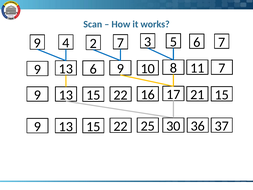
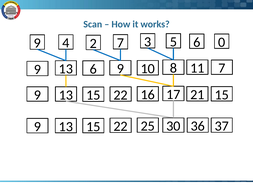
6 7: 7 -> 0 (222, 42)
